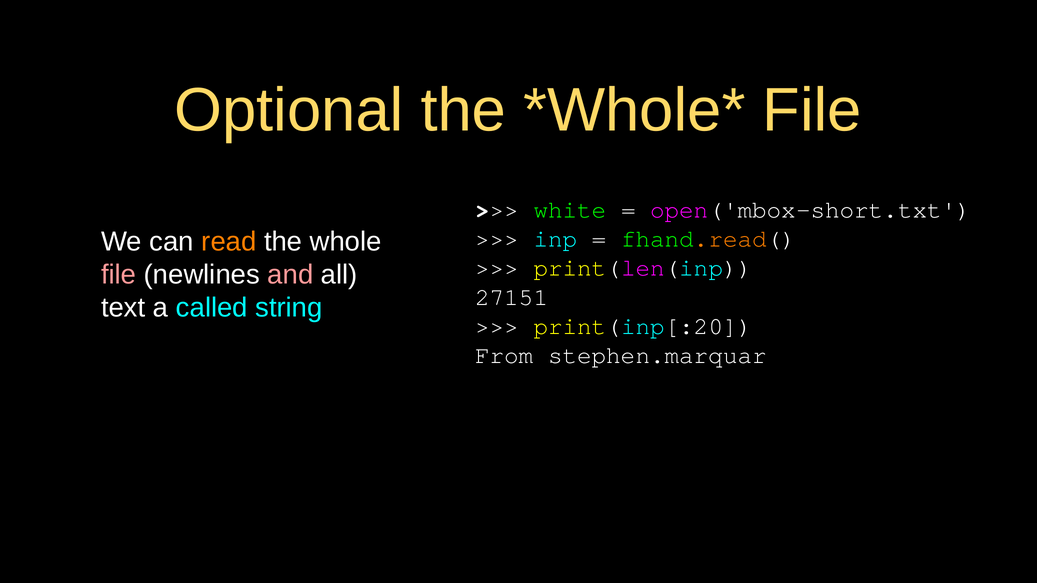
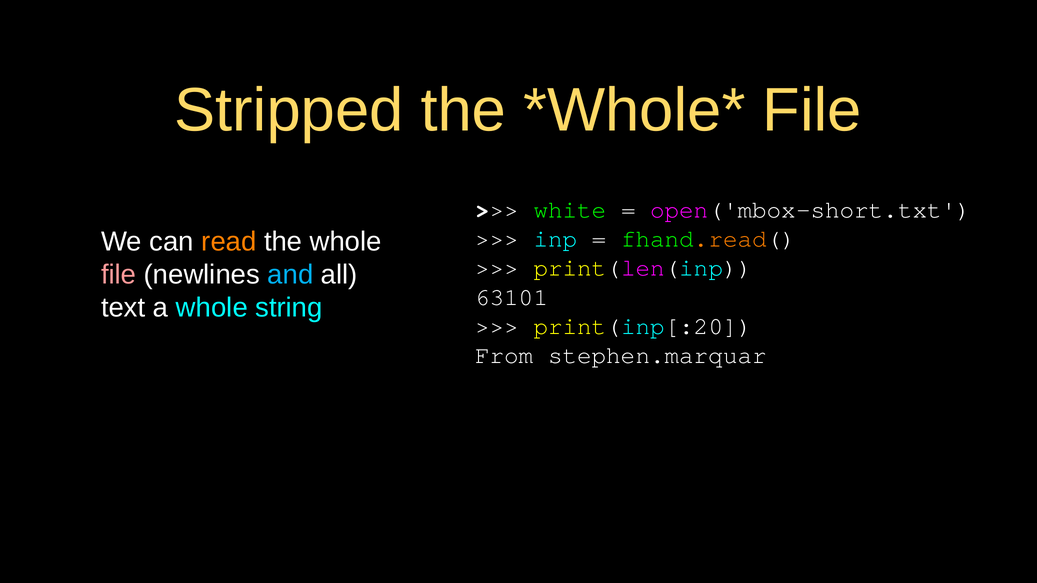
Optional: Optional -> Stripped (289, 111)
and colour: pink -> light blue (290, 275)
27151: 27151 -> 63101 (512, 297)
a called: called -> whole (212, 308)
